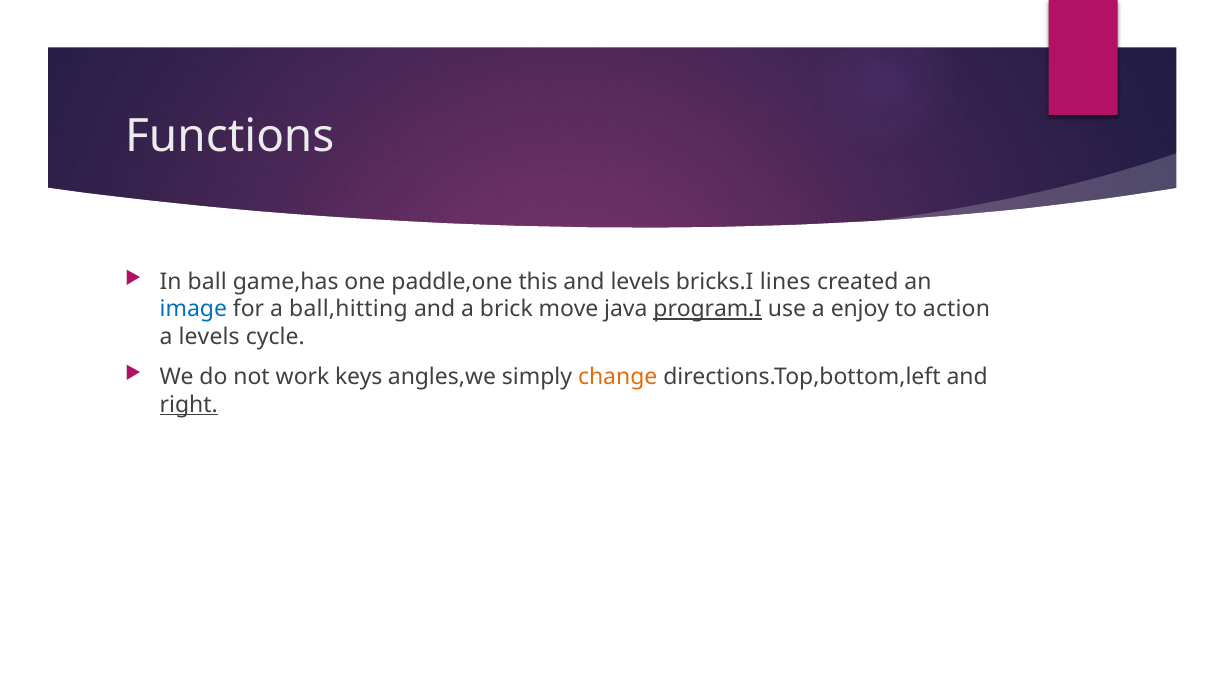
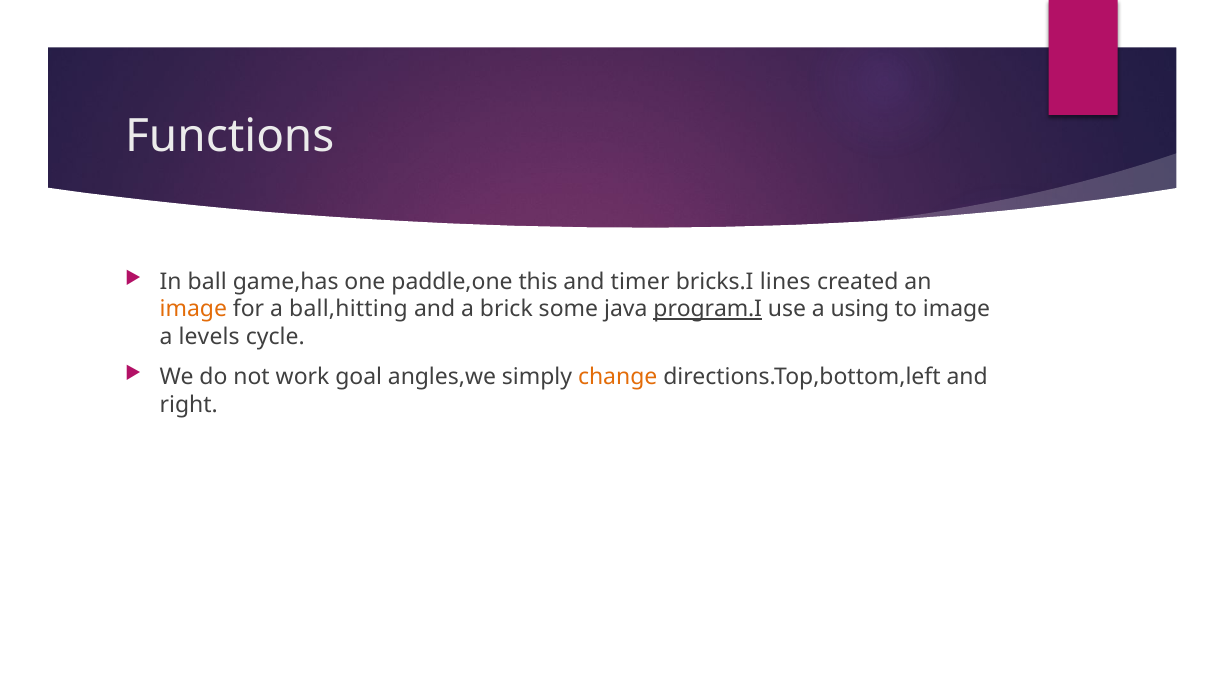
and levels: levels -> timer (640, 282)
image colour: blue -> orange (193, 309)
move: move -> some (568, 309)
enjoy: enjoy -> using (860, 309)
to action: action -> image (957, 309)
keys: keys -> goal (359, 377)
right underline: present -> none (189, 405)
